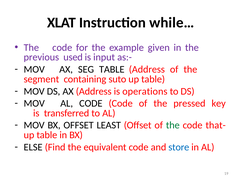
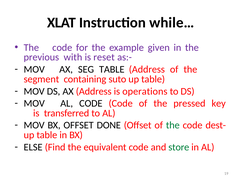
used: used -> with (73, 57)
input: input -> reset (104, 57)
LEAST: LEAST -> DONE (109, 125)
that-: that- -> dest- (216, 125)
store colour: blue -> green (179, 147)
